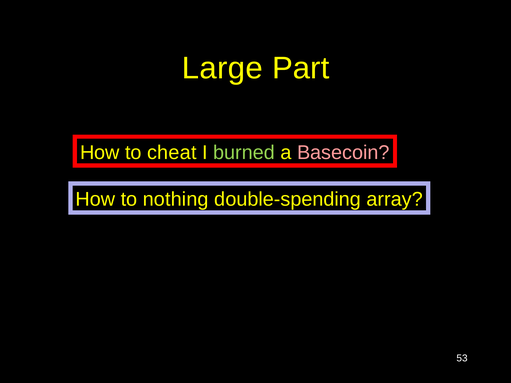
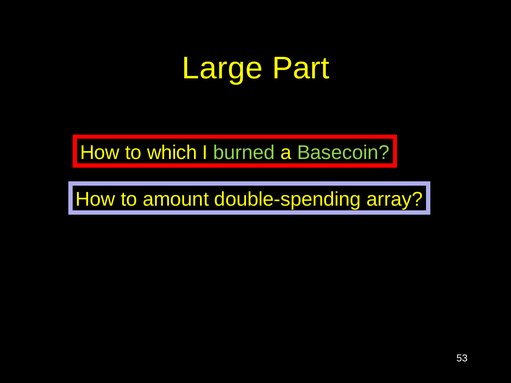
cheat: cheat -> which (172, 153)
Basecoin colour: pink -> light green (343, 153)
nothing: nothing -> amount (176, 200)
